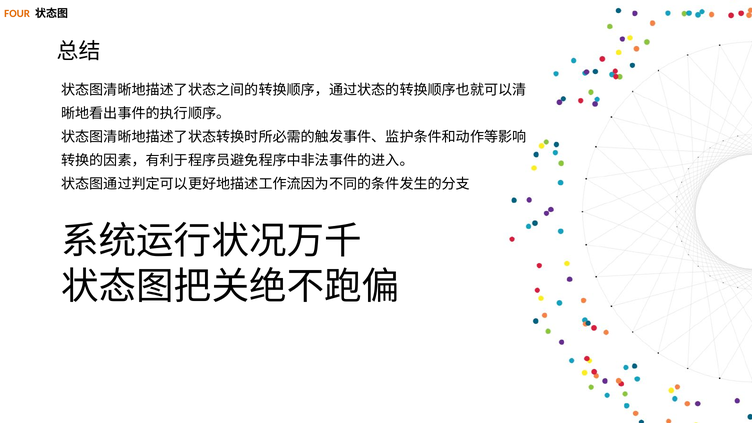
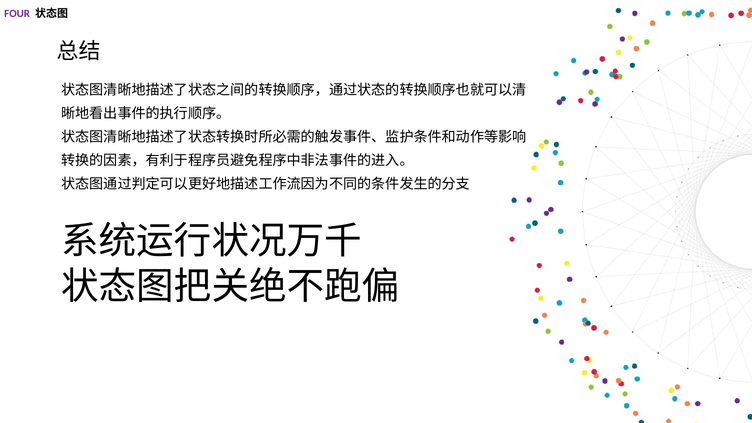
FOUR colour: orange -> purple (17, 14)
